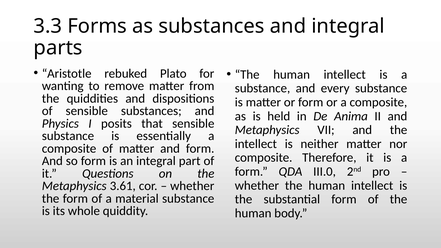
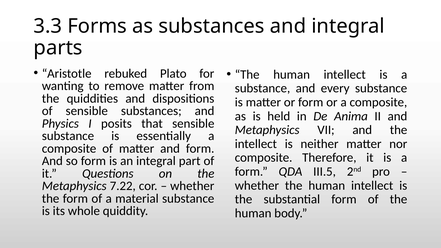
III.0: III.0 -> III.5 (325, 172)
3.61: 3.61 -> 7.22 (123, 186)
